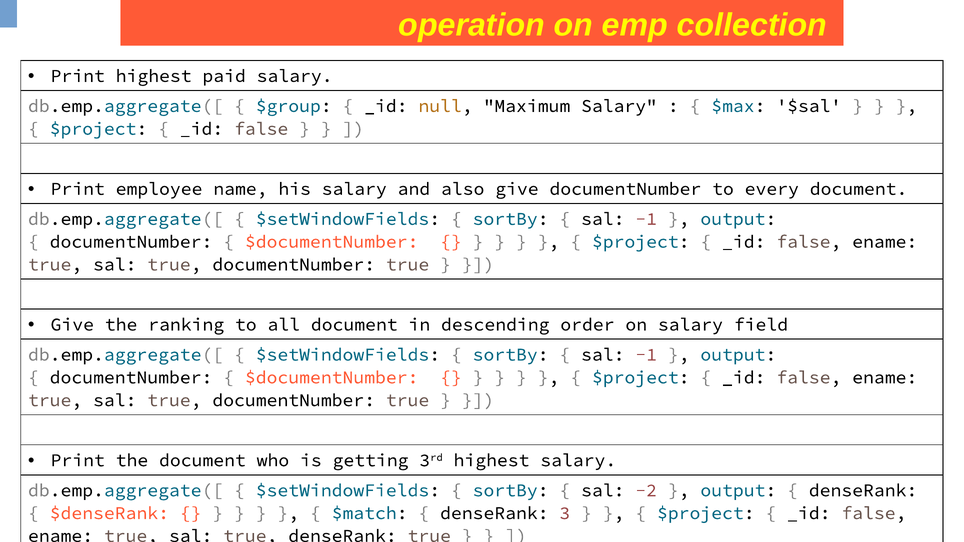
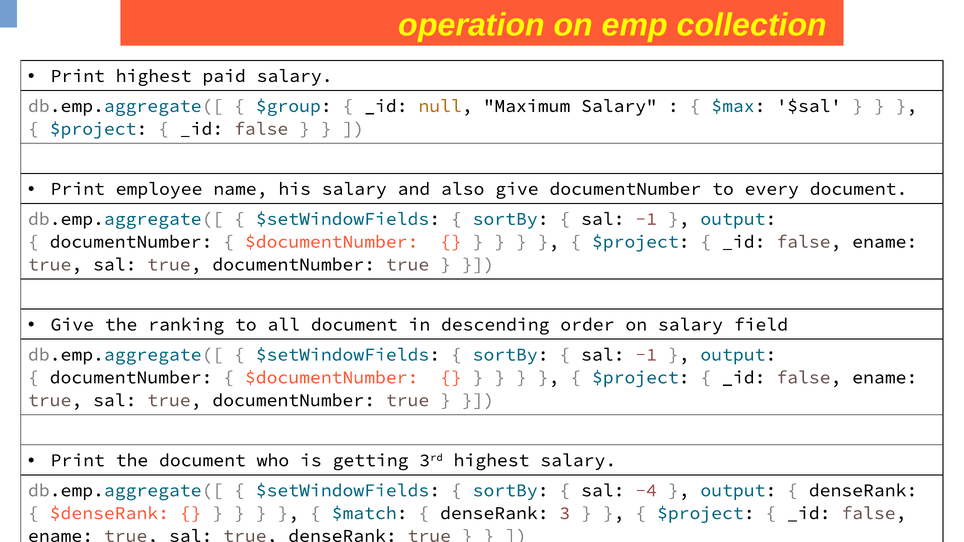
-2: -2 -> -4 (646, 491)
